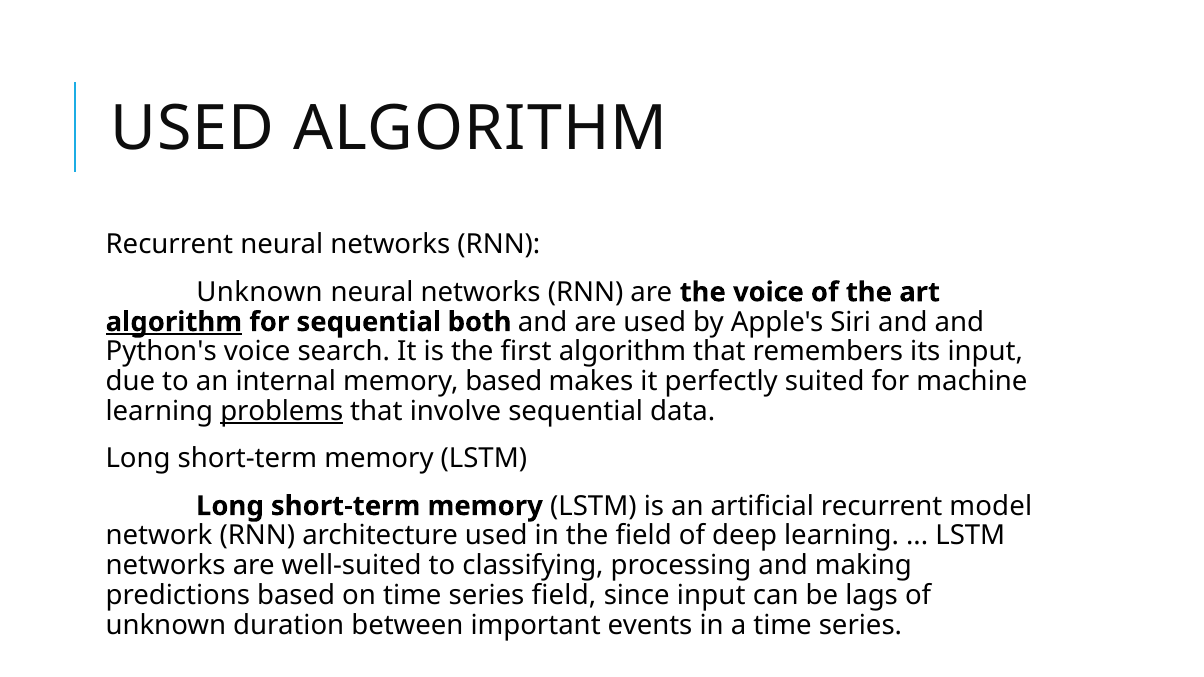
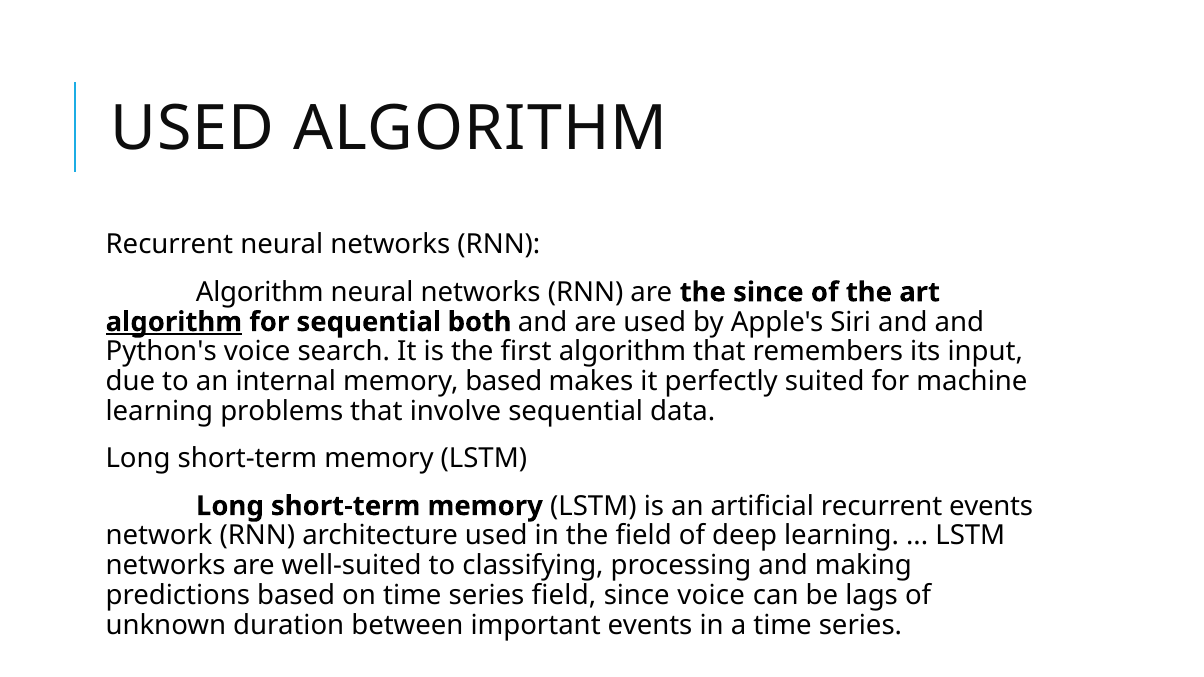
Unknown: Unknown -> Algorithm (260, 292)
the voice: voice -> since (768, 292)
problems underline: present -> none (282, 411)
recurrent model: model -> events (991, 506)
since input: input -> voice (711, 596)
